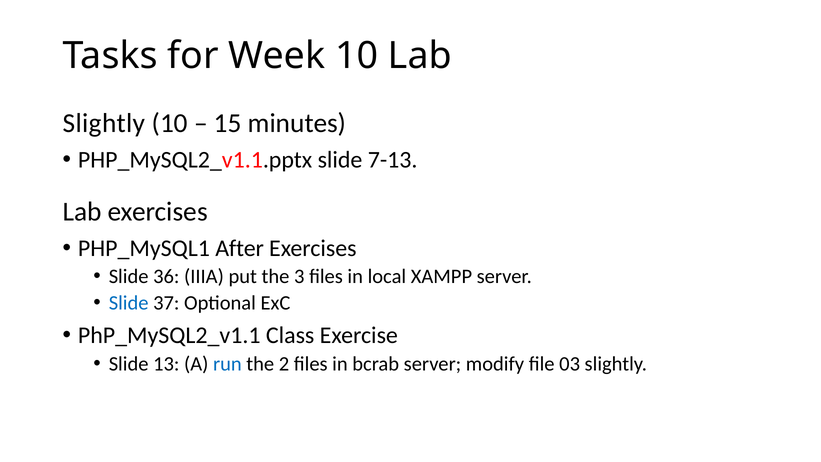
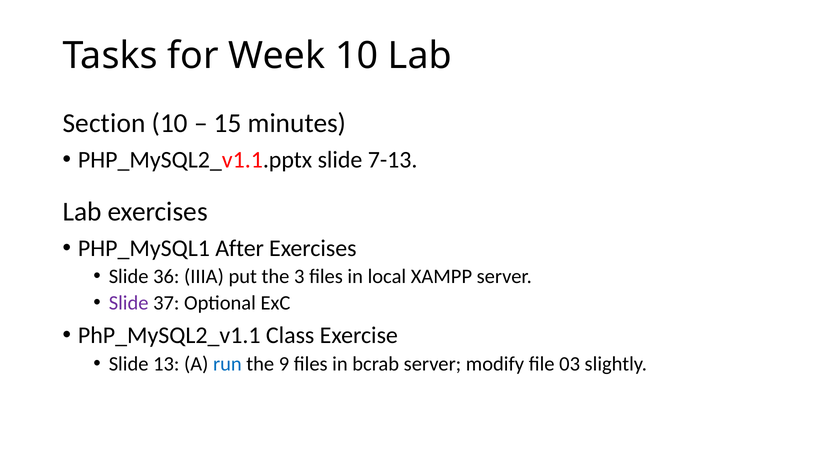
Slightly: Slightly -> Section (104, 123)
Slide colour: blue -> purple (129, 303)
2: 2 -> 9 (284, 364)
